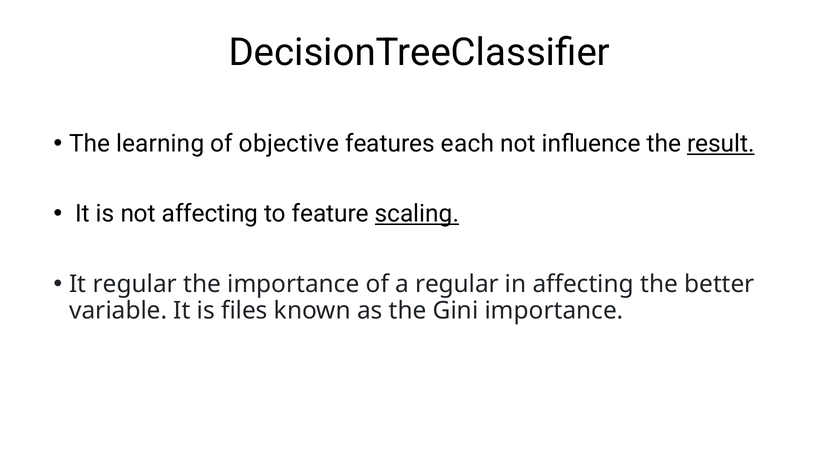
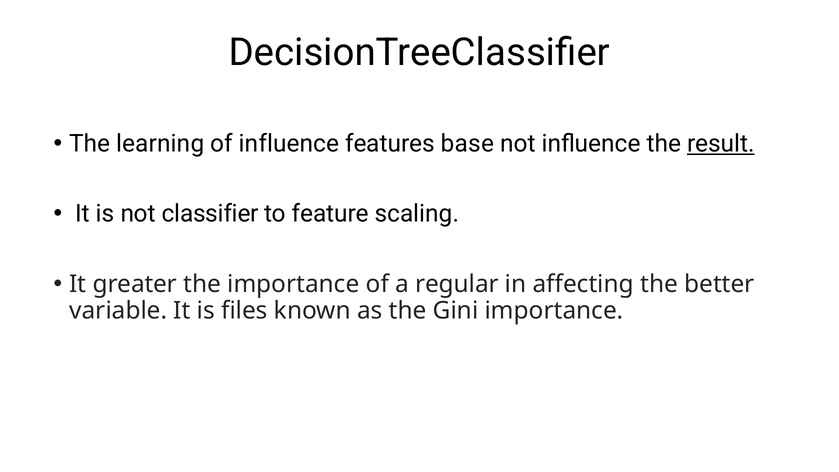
of objective: objective -> influence (289, 144)
each: each -> base (467, 144)
not affecting: affecting -> classifier (210, 214)
scaling underline: present -> none (417, 214)
It regular: regular -> greater (135, 284)
